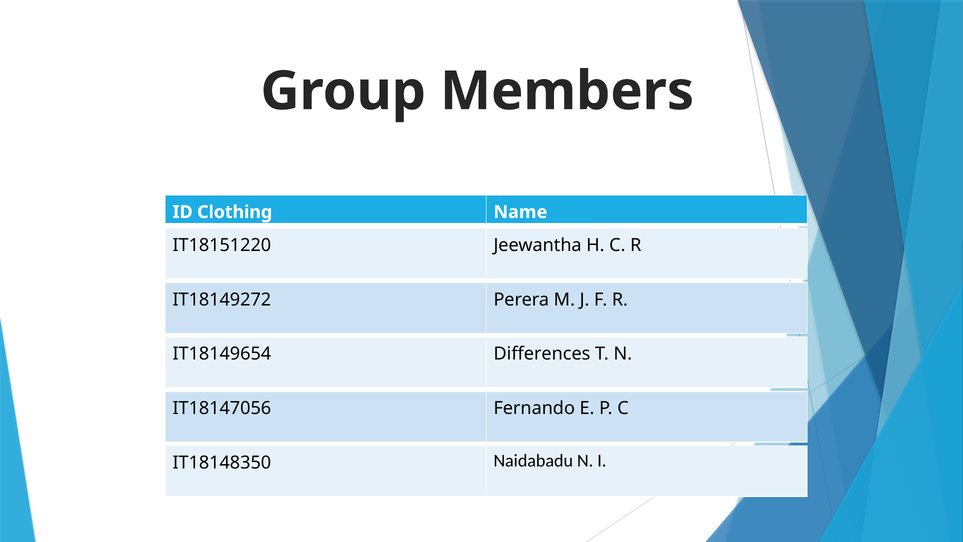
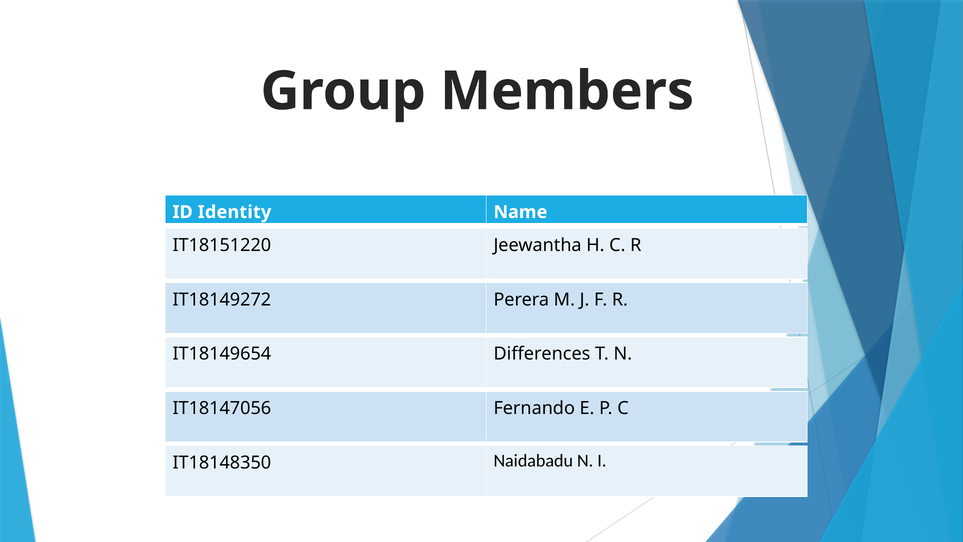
Clothing: Clothing -> Identity (234, 212)
